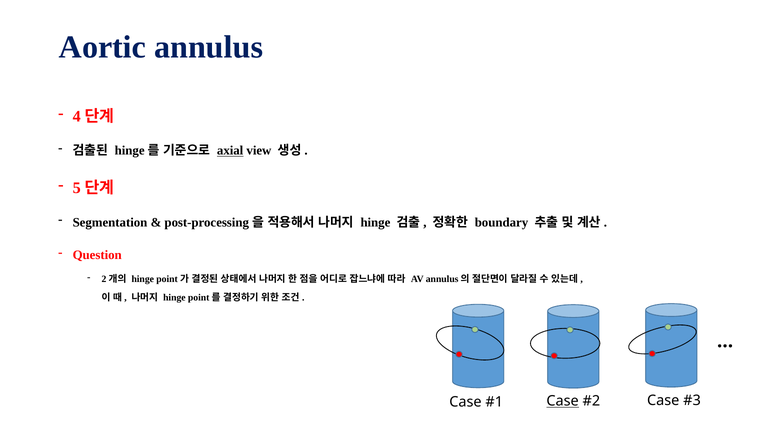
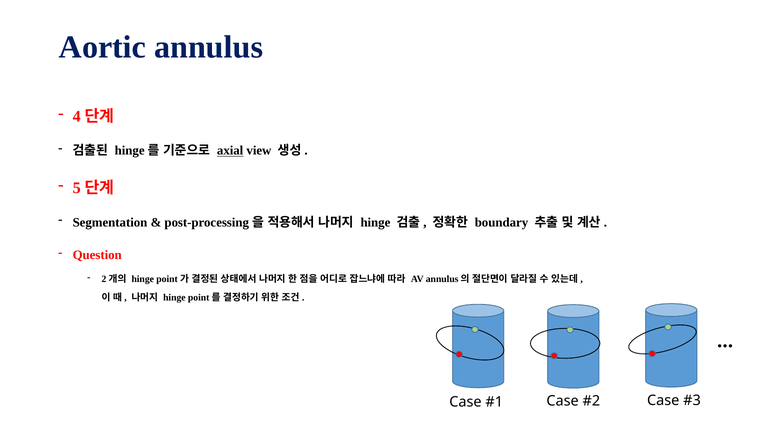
Case underline: present -> none (563, 401)
